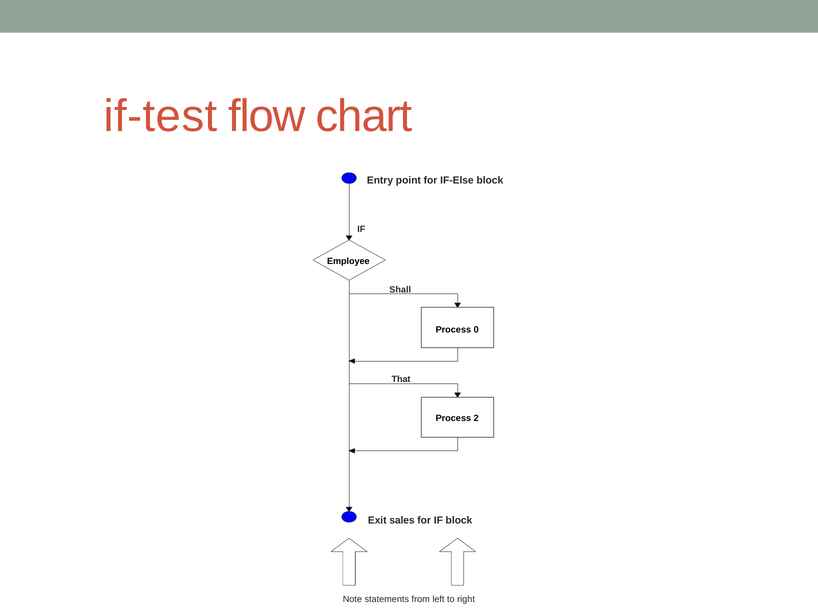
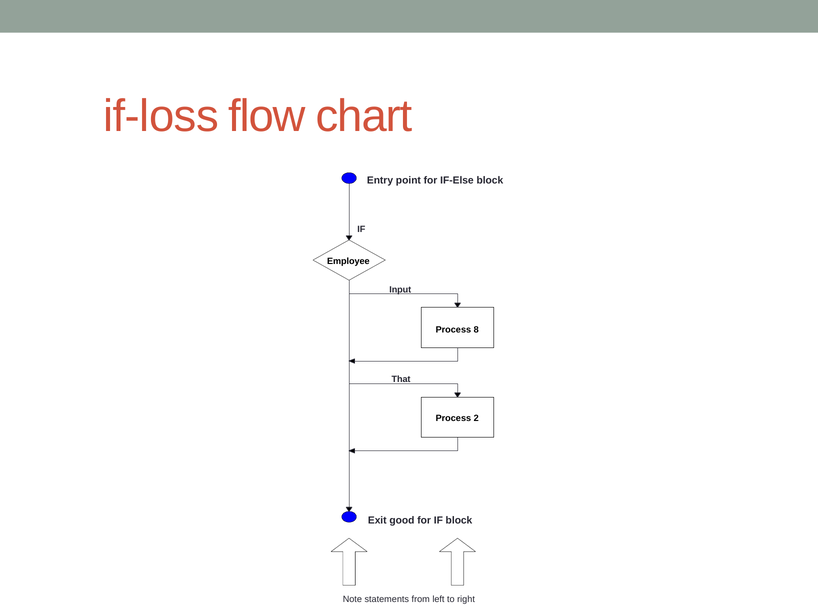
if-test: if-test -> if-loss (161, 117)
Shall: Shall -> Input (400, 290)
0: 0 -> 8 (476, 330)
sales: sales -> good (402, 521)
